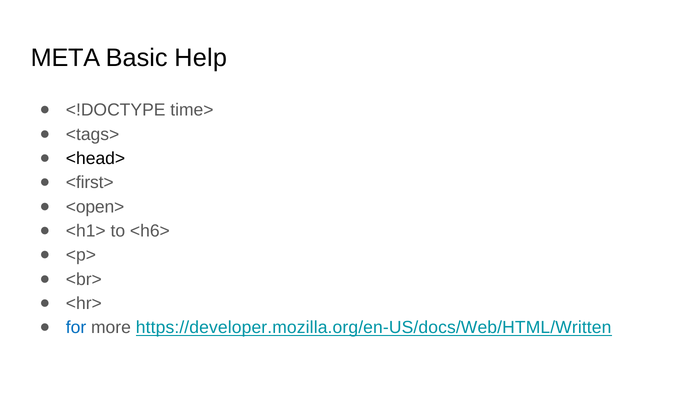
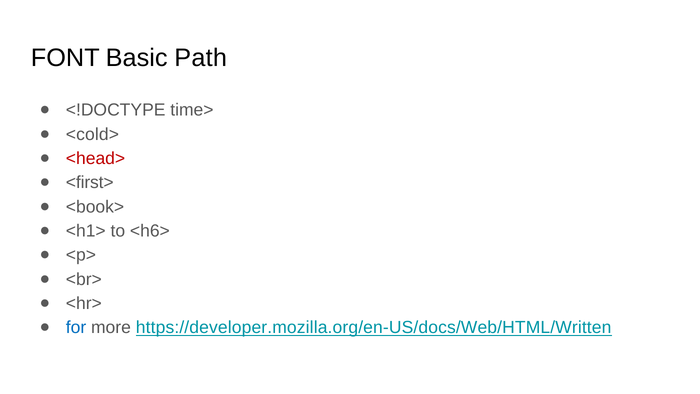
META: META -> FONT (65, 58)
Help: Help -> Path (201, 58)
<tags>: <tags> -> <cold> (92, 134)
<head> colour: black -> red (96, 158)
<open>: <open> -> <book> (95, 207)
